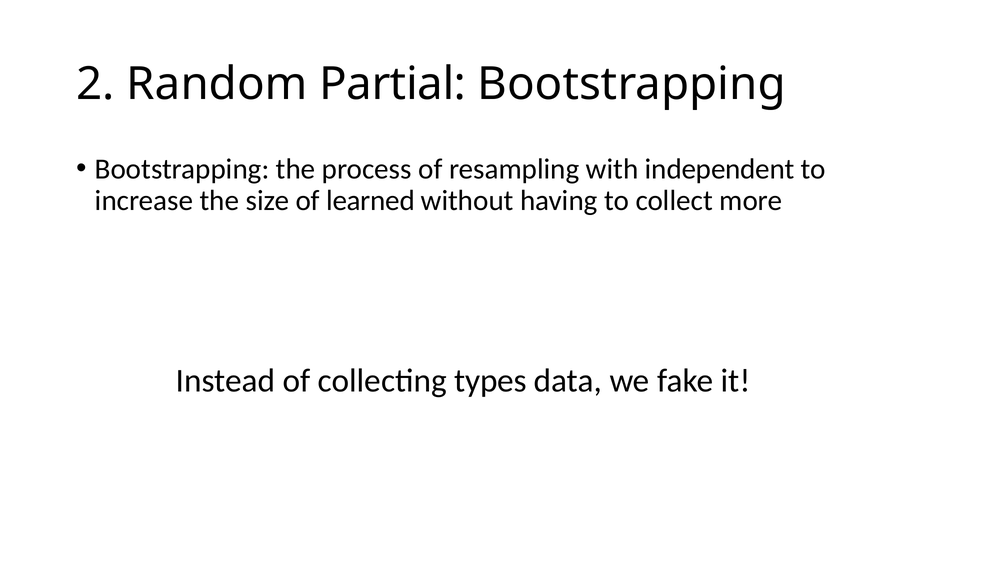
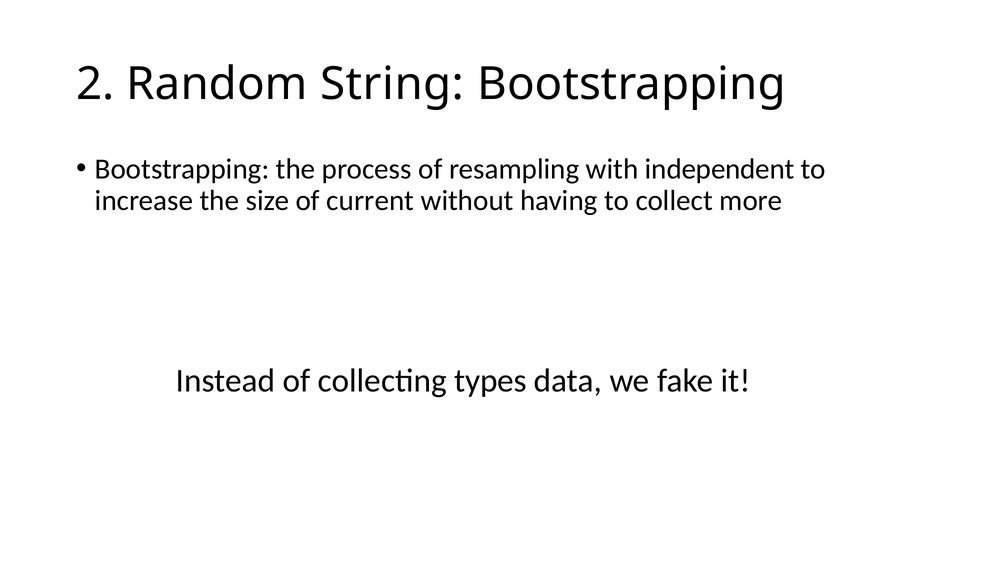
Partial: Partial -> String (392, 84)
learned: learned -> current (370, 200)
